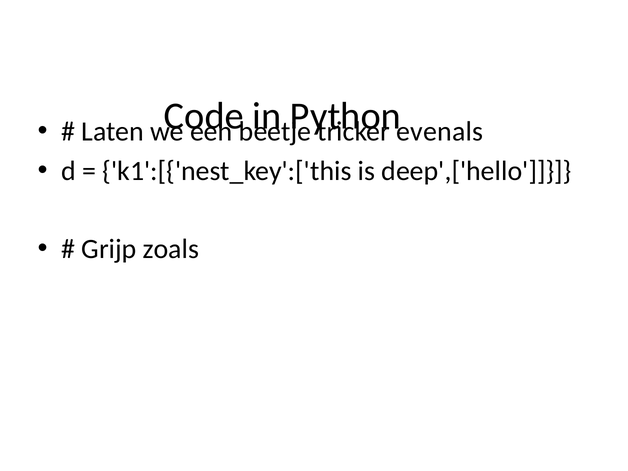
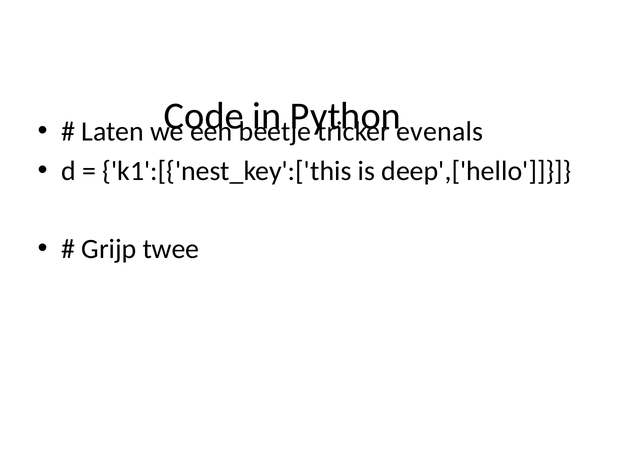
zoals: zoals -> twee (171, 249)
